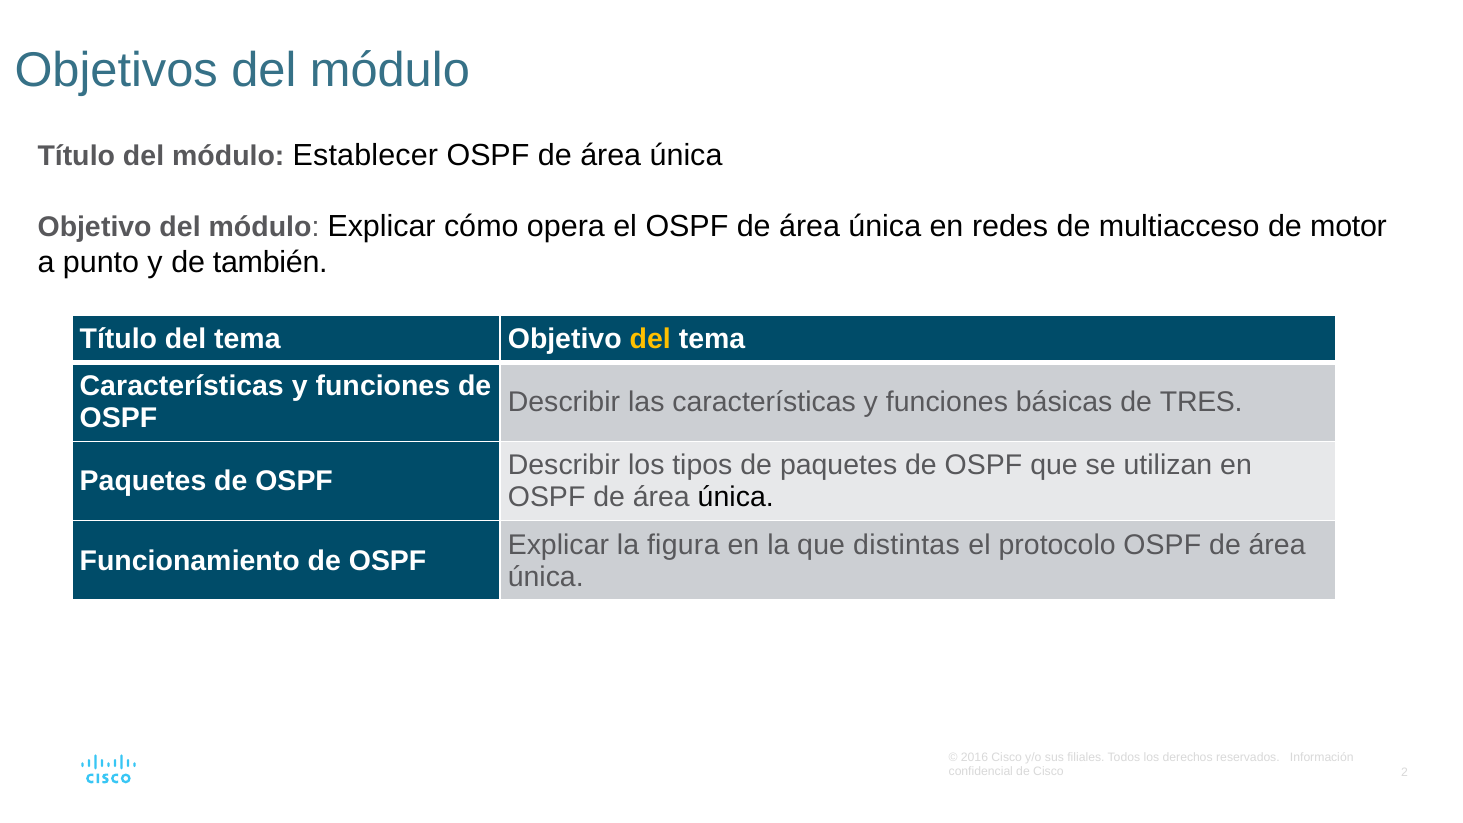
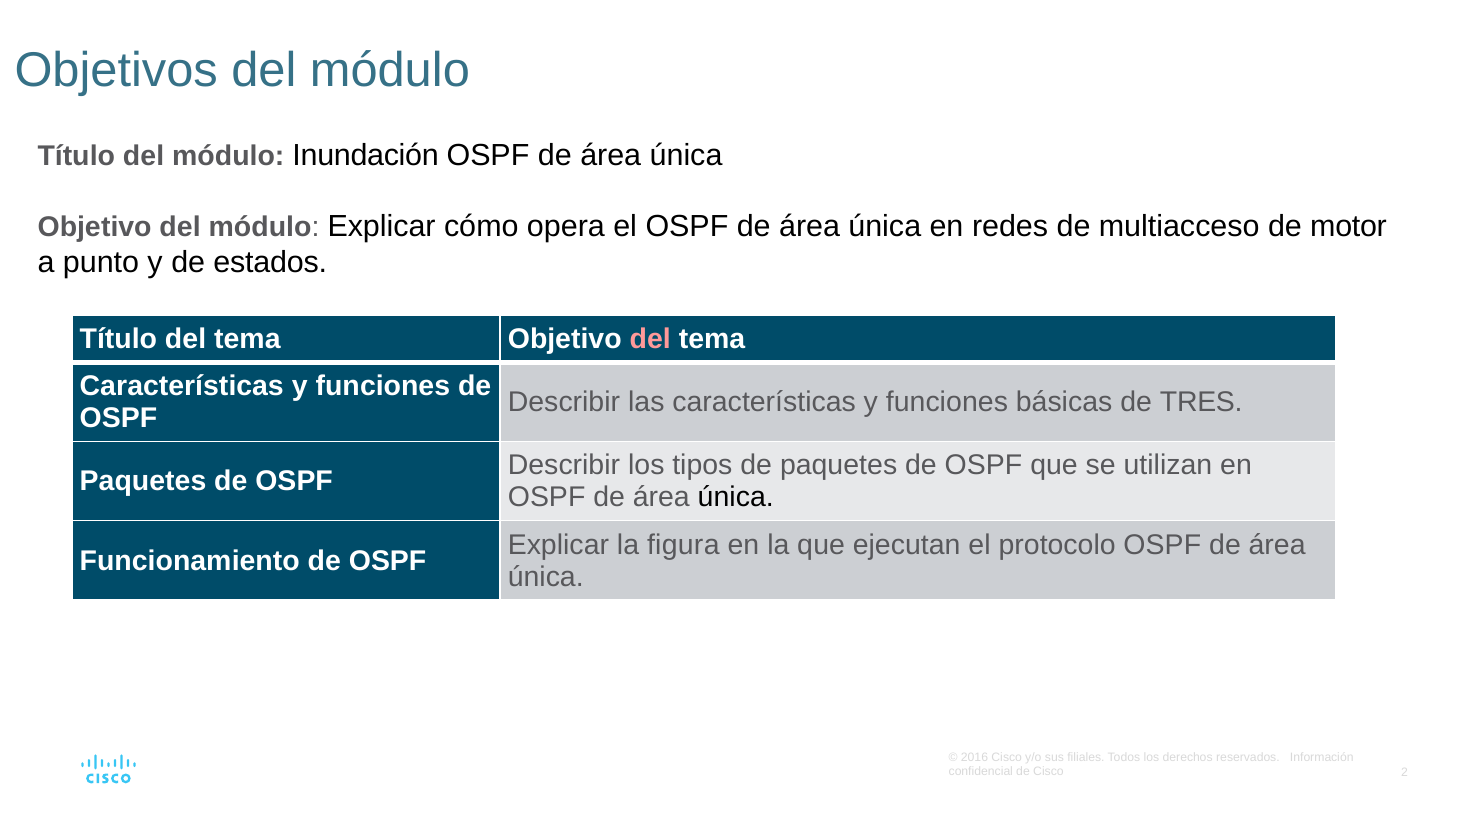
Establecer: Establecer -> Inundación (366, 156)
también: también -> estados (270, 263)
del colour: yellow -> pink (650, 339)
distintas: distintas -> ejecutan (907, 545)
